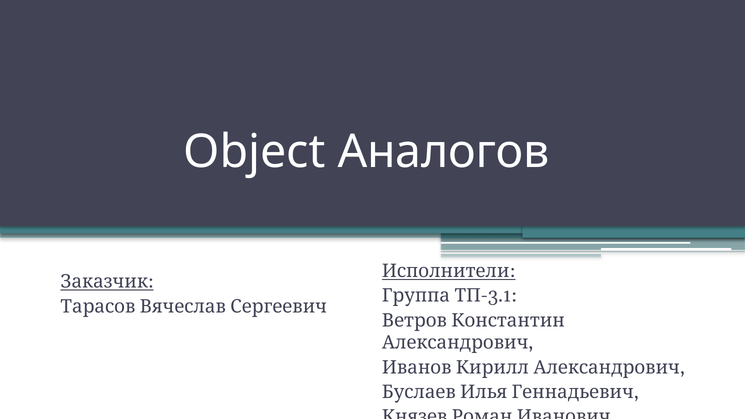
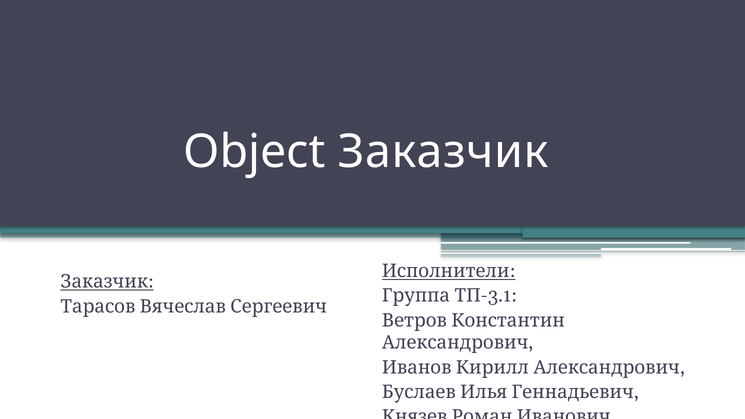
Object Аналогов: Аналогов -> Заказчик (443, 152)
